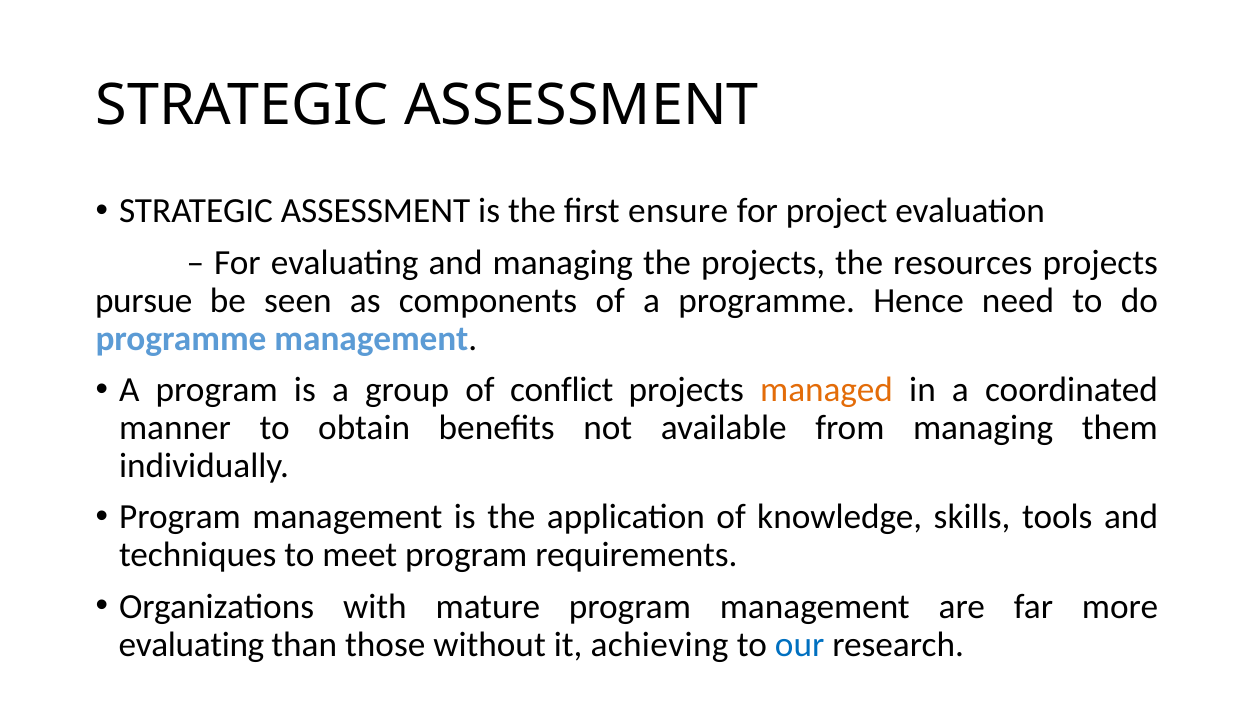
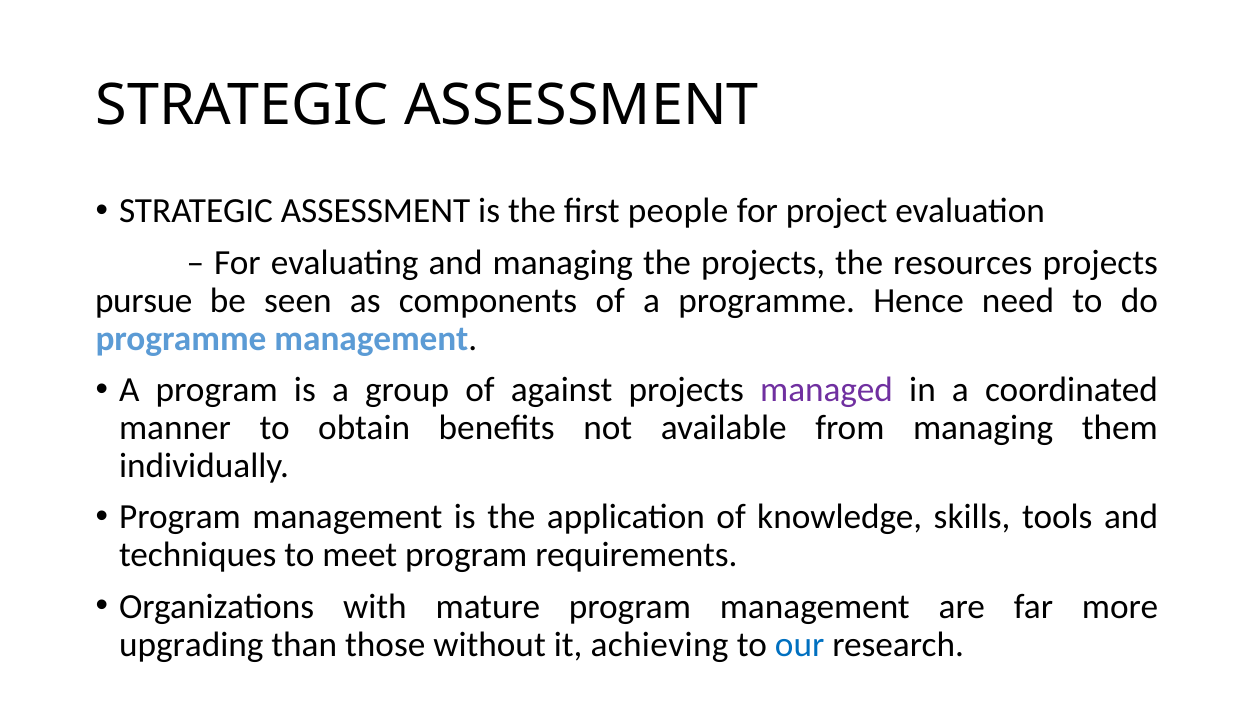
ensure: ensure -> people (678, 211)
conflict: conflict -> against (562, 390)
managed colour: orange -> purple (827, 390)
evaluating: evaluating -> upgrading (191, 645)
